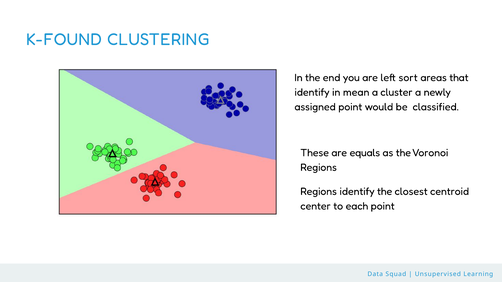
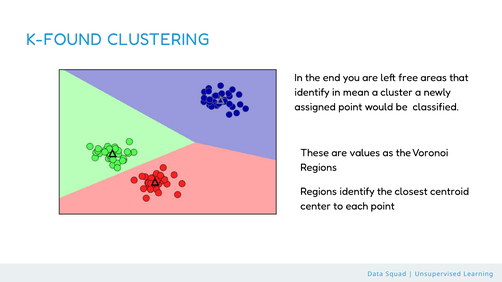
sort: sort -> free (408, 78)
equals: equals -> values (365, 153)
